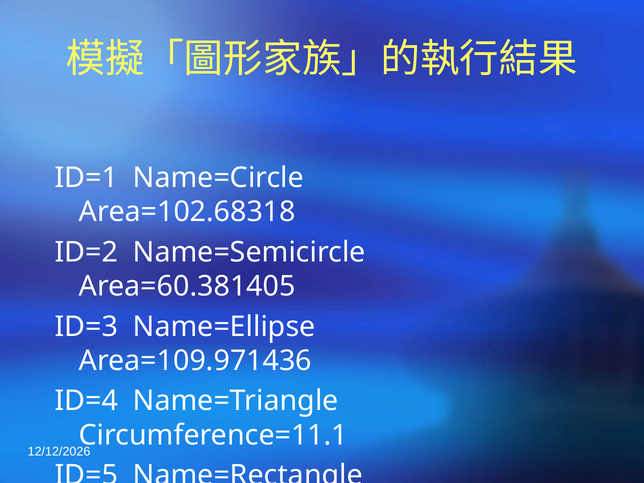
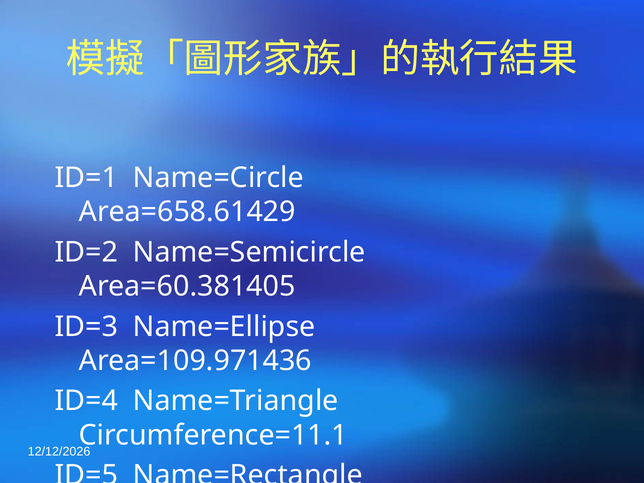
Area=102.68318: Area=102.68318 -> Area=658.61429 (187, 212)
